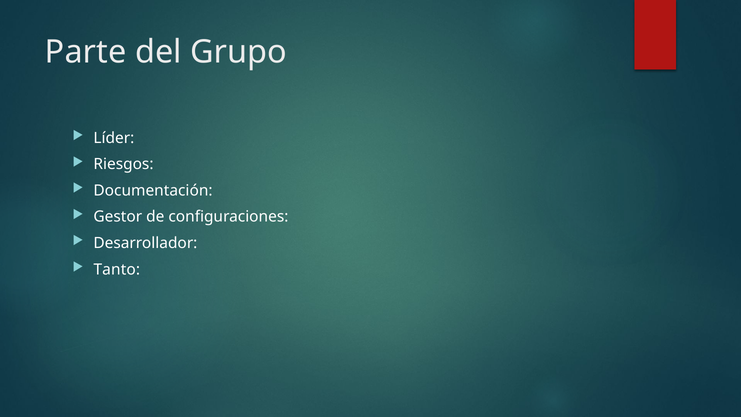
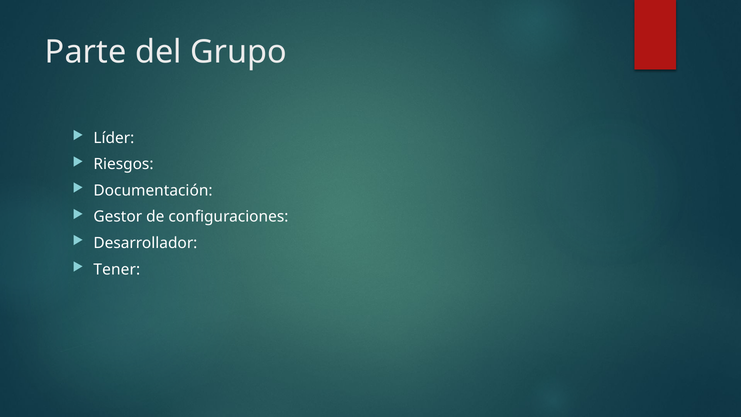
Tanto: Tanto -> Tener (117, 269)
